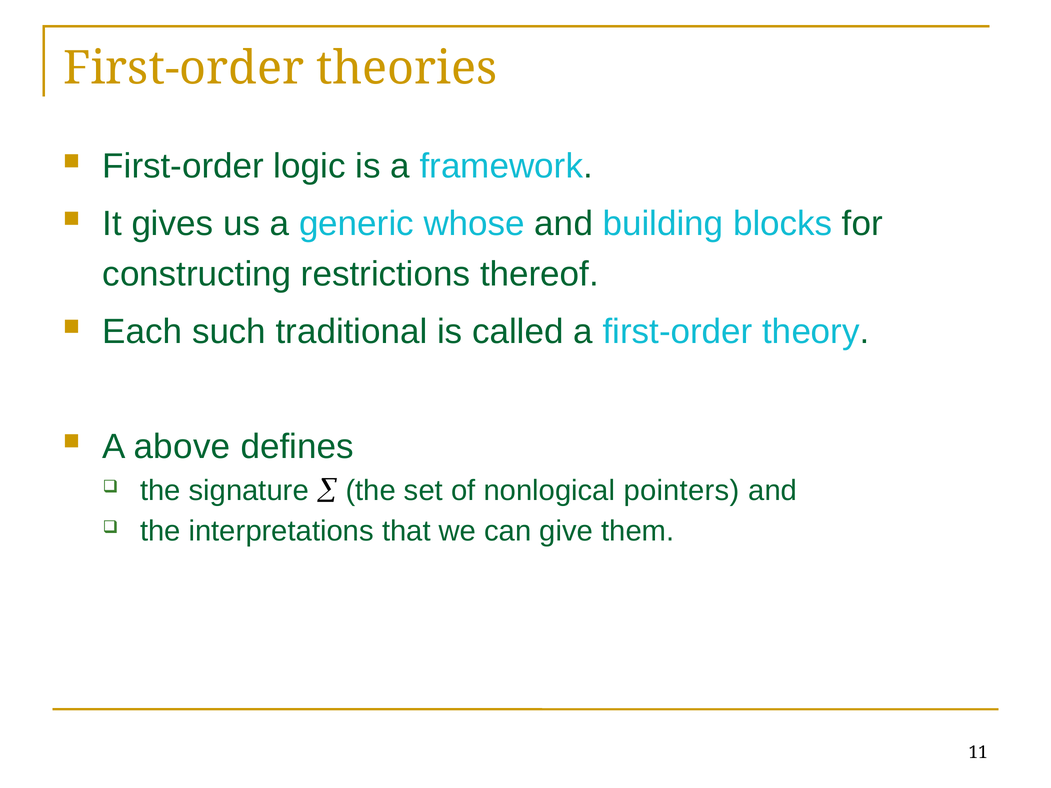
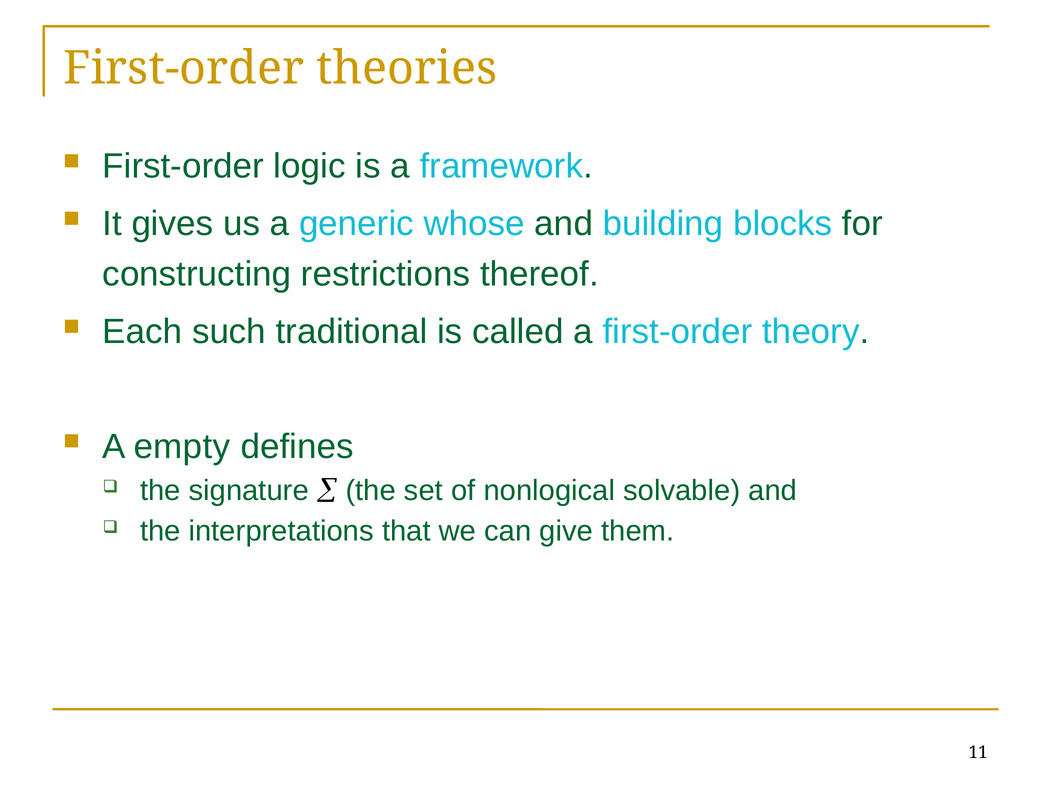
above: above -> empty (182, 447)
pointers: pointers -> solvable (682, 491)
